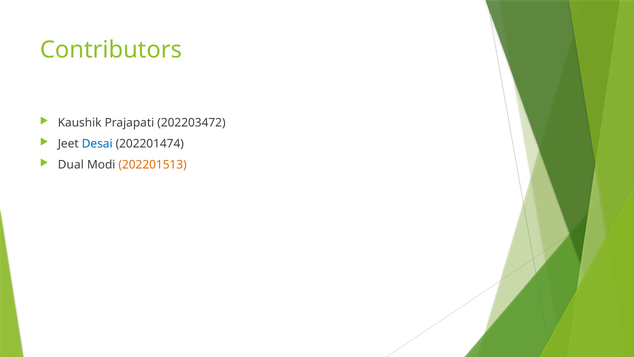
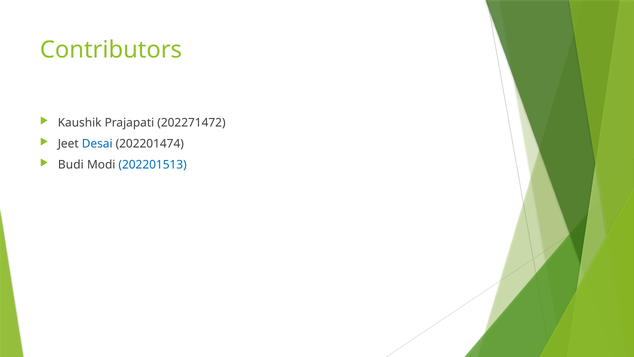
202203472: 202203472 -> 202271472 (191, 123)
Dual: Dual -> Budi (71, 164)
202201513 colour: orange -> blue (153, 164)
